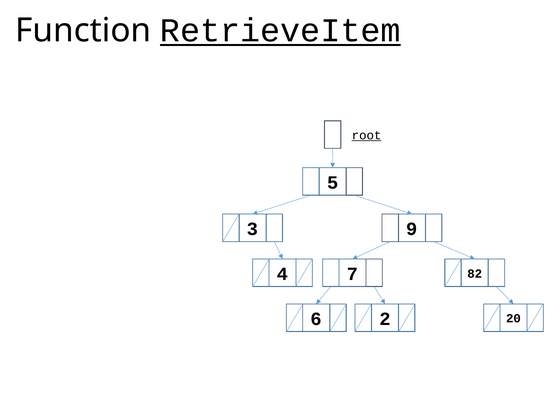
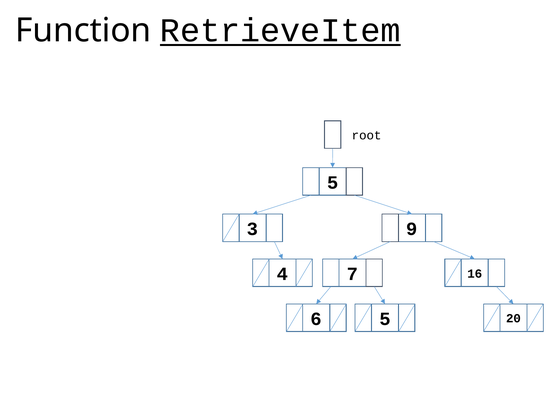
root underline: present -> none (367, 135)
82: 82 -> 16 (475, 274)
6 2: 2 -> 5 (385, 319)
